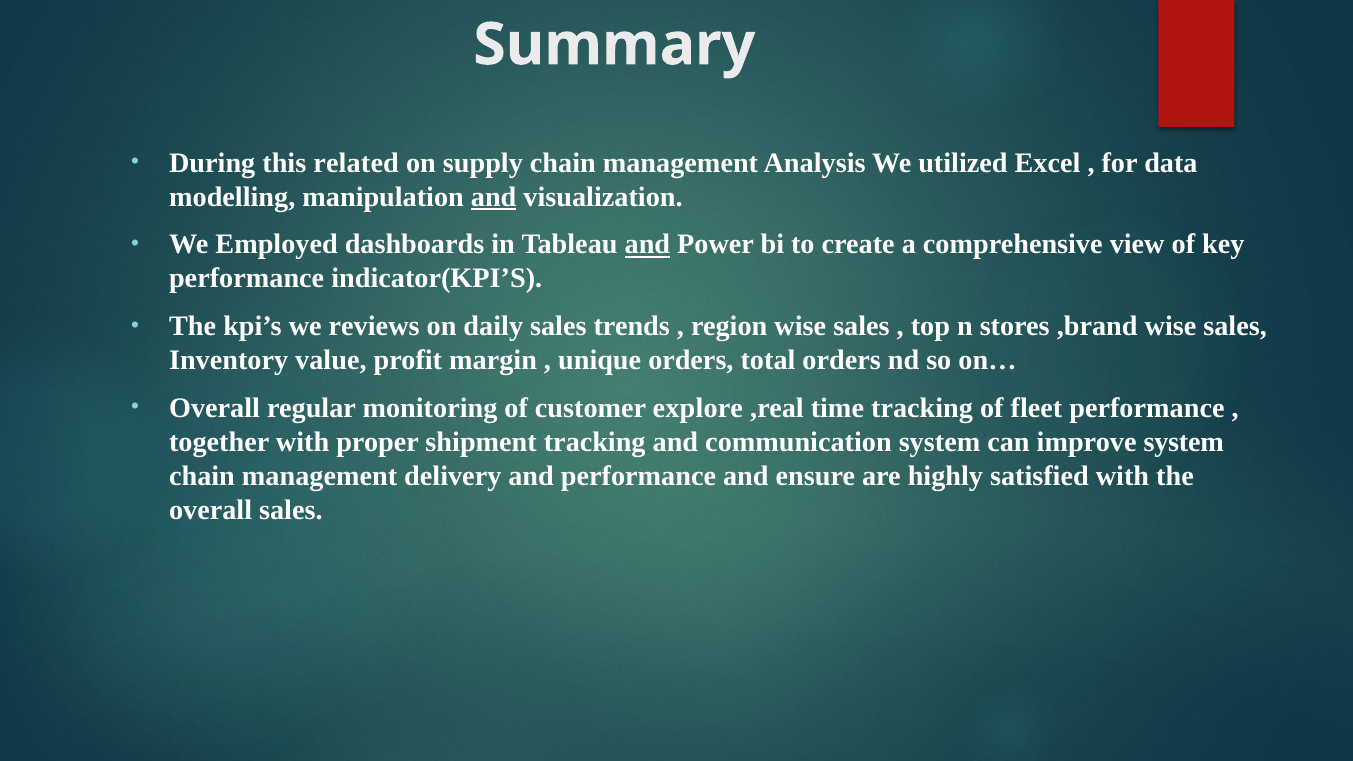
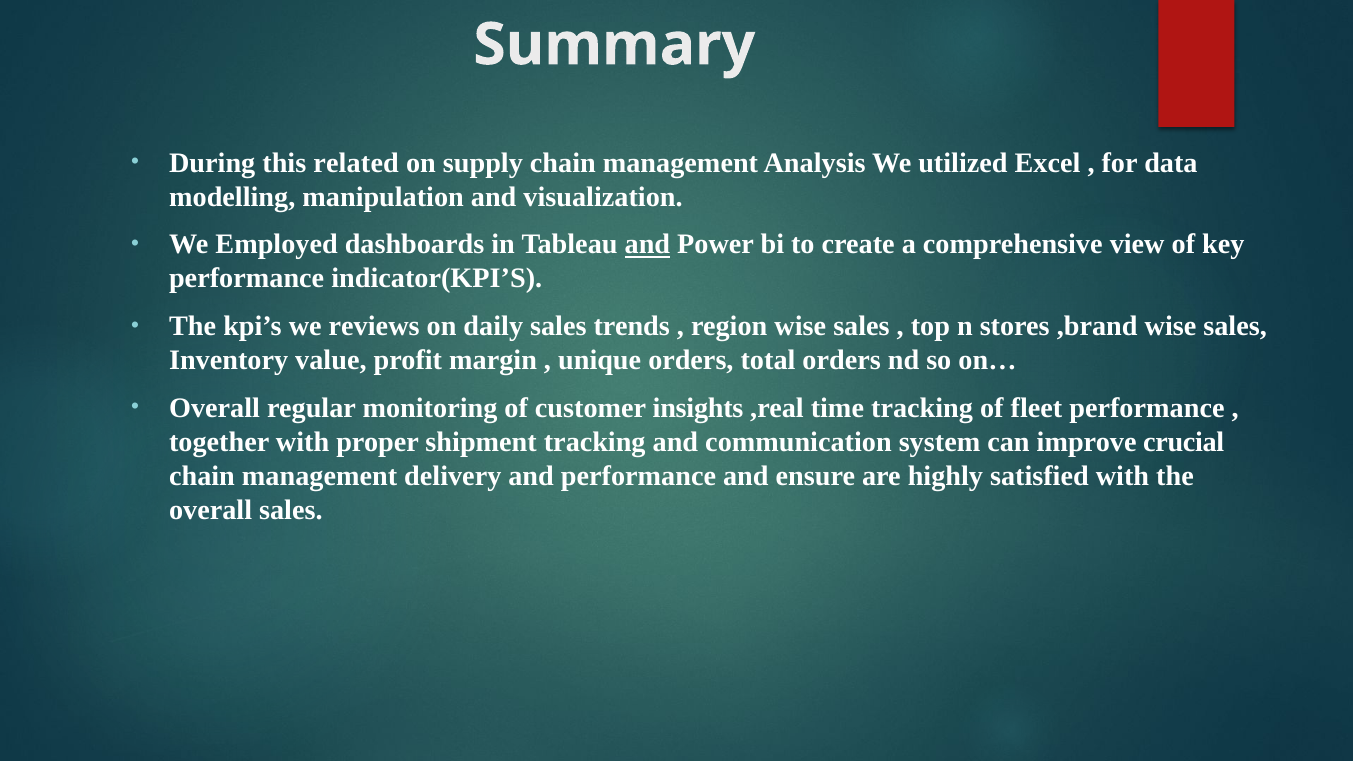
and underline: present -> none (494, 197)
explore: explore -> insights (698, 408)
improve system: system -> crucial (1184, 442)
